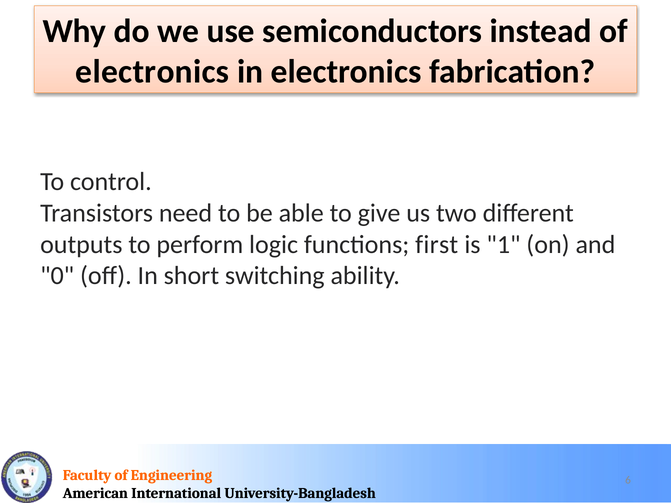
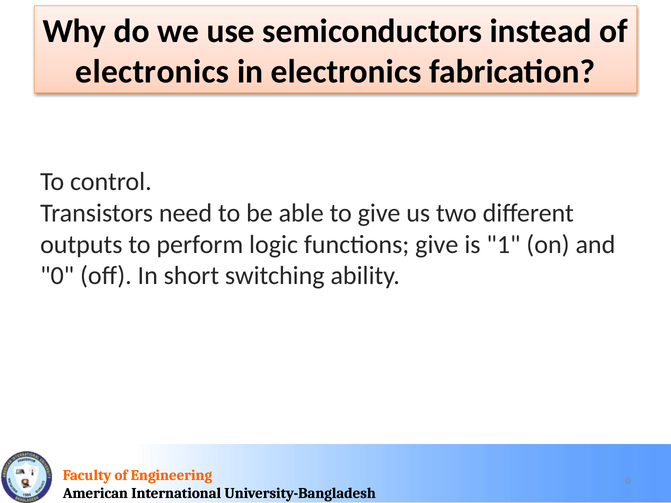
functions first: first -> give (437, 245)
